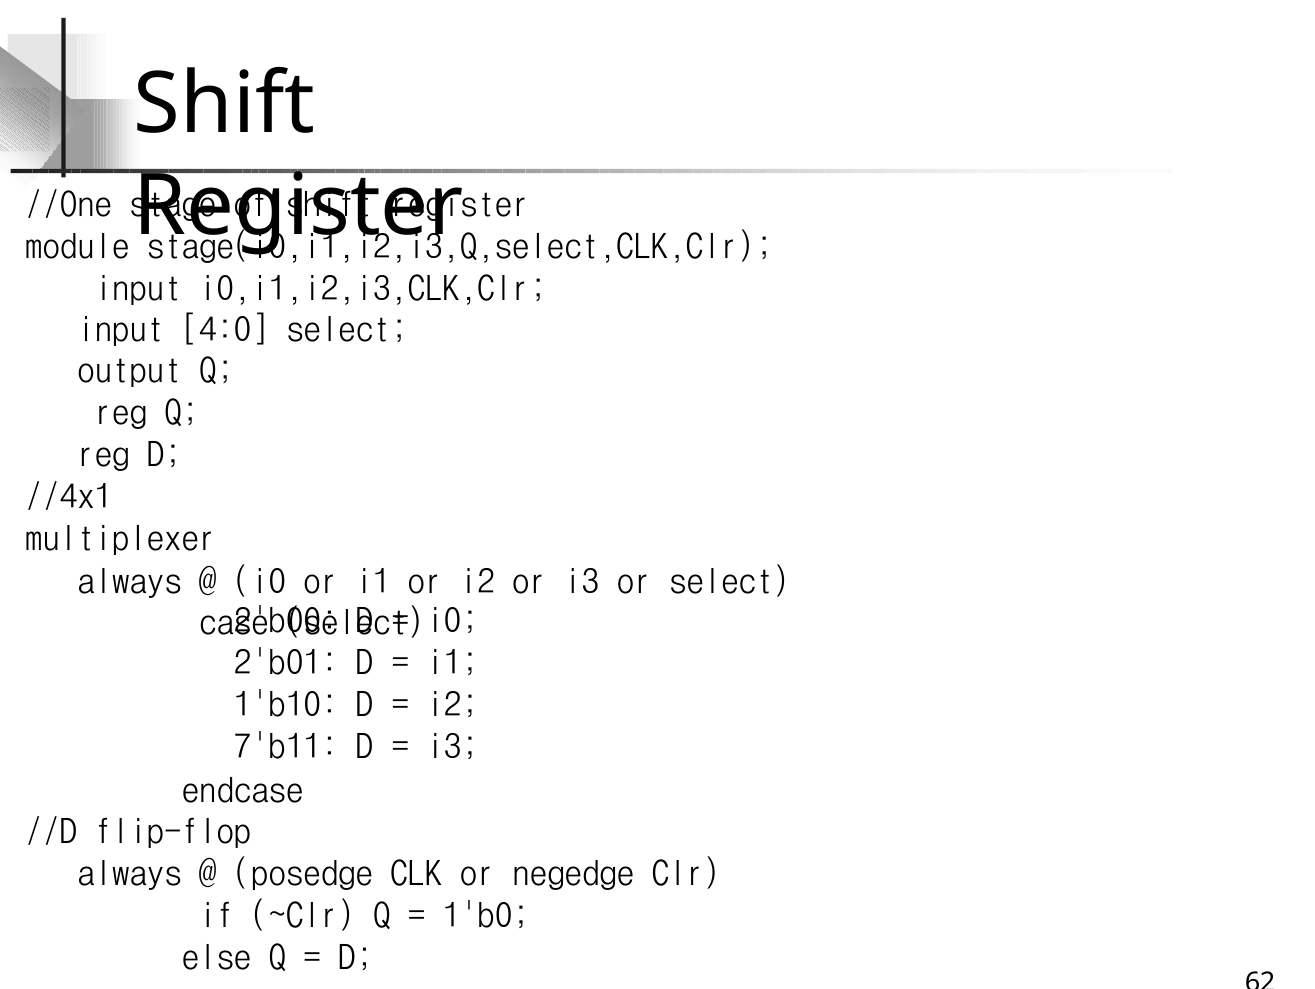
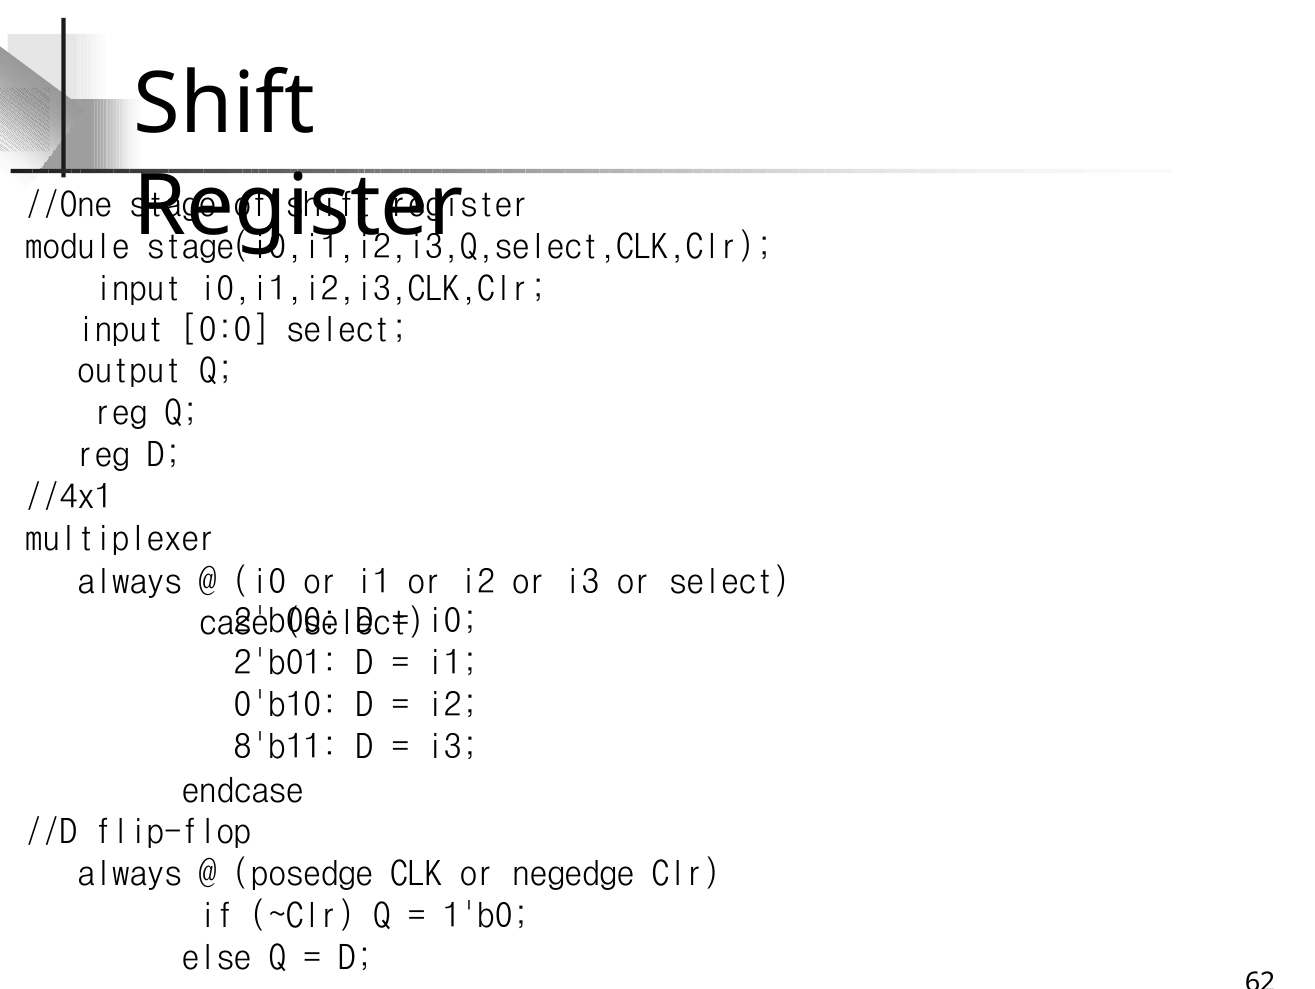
4:0: 4:0 -> 0:0 (225, 329)
1'b10: 1'b10 -> 0'b10 (286, 704)
7'b11: 7'b11 -> 8'b11 (286, 746)
